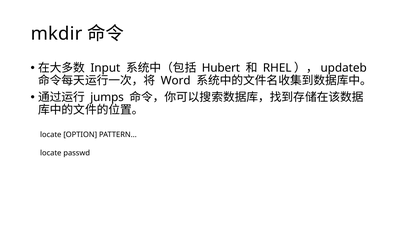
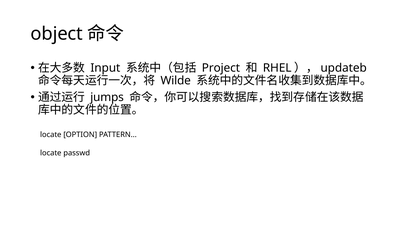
mkdir: mkdir -> object (57, 34)
Hubert: Hubert -> Project (221, 68)
Word: Word -> Wilde (176, 81)
